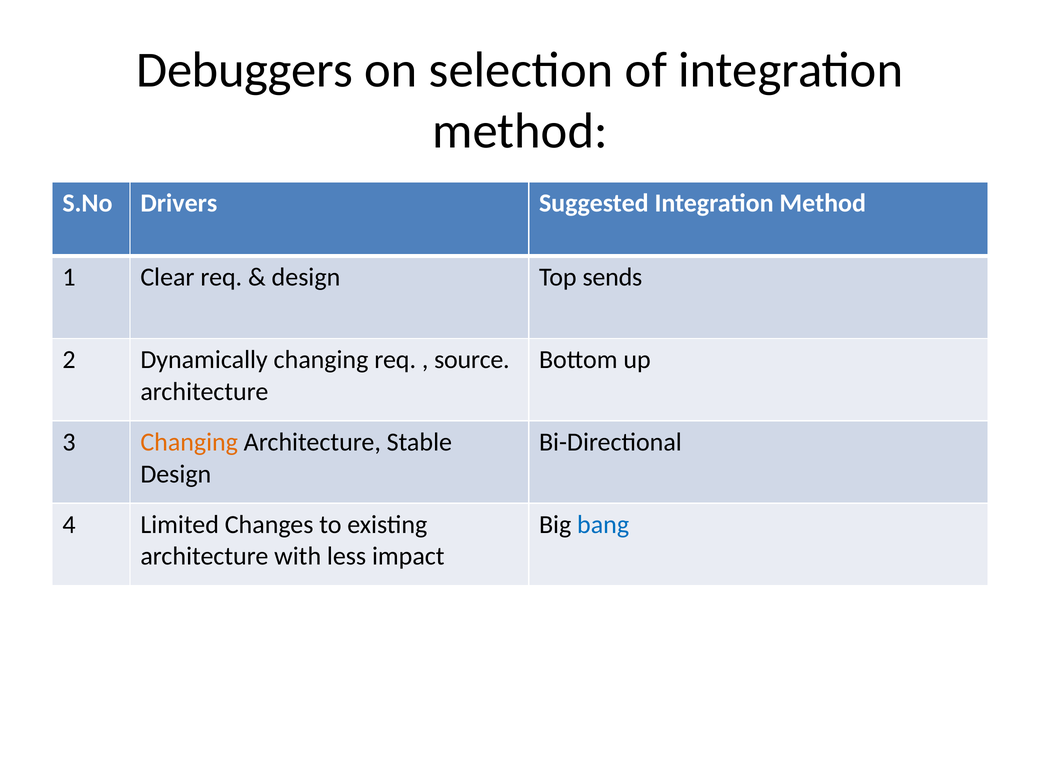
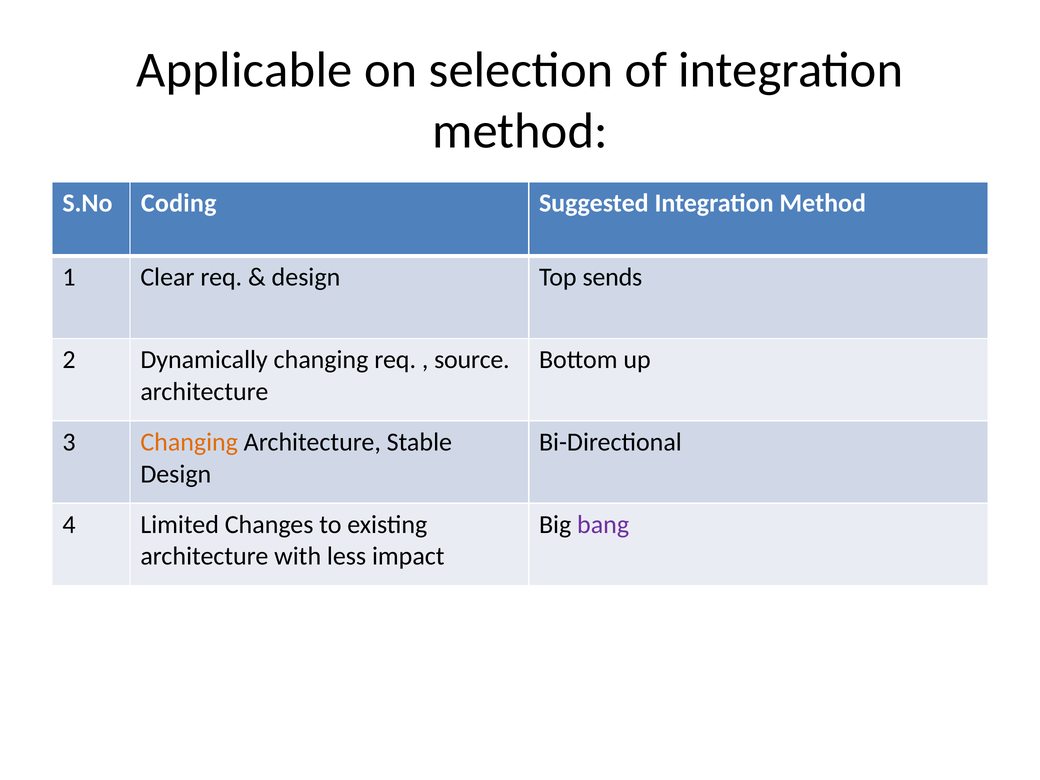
Debuggers: Debuggers -> Applicable (244, 70)
Drivers: Drivers -> Coding (179, 203)
bang colour: blue -> purple (603, 525)
